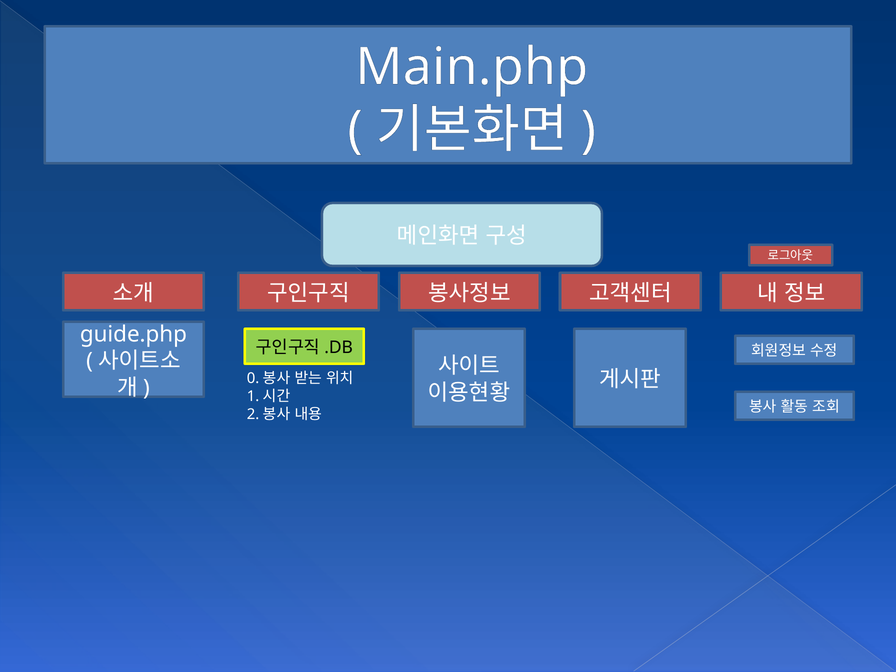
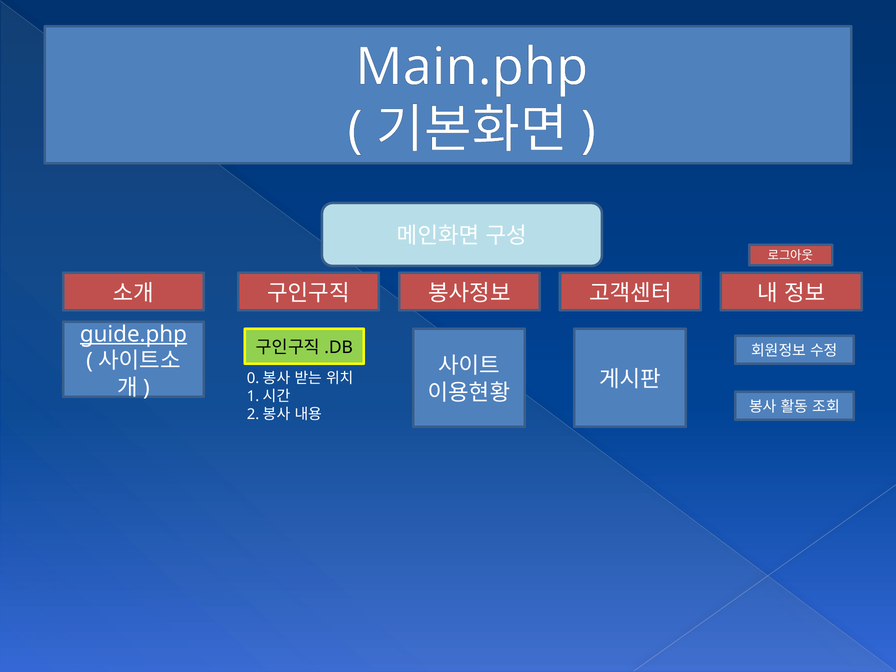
guide.php underline: none -> present (133, 334)
